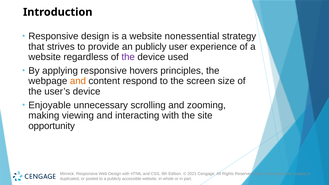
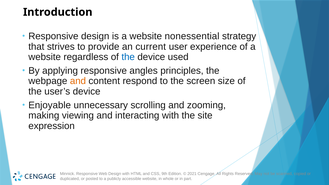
an publicly: publicly -> current (151, 47)
the colour: purple -> blue (128, 57)
hovers: hovers -> angles (144, 71)
opportunity: opportunity -> expression (52, 126)
